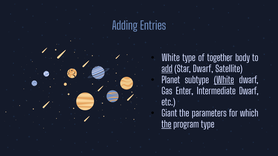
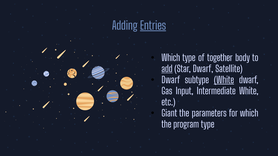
Entries underline: none -> present (153, 26)
White: White -> Which (171, 58)
Planet: Planet -> Dwarf (171, 80)
Enter: Enter -> Input (184, 91)
Intermediate Dwarf: Dwarf -> White (249, 91)
the underline: present -> none (166, 125)
